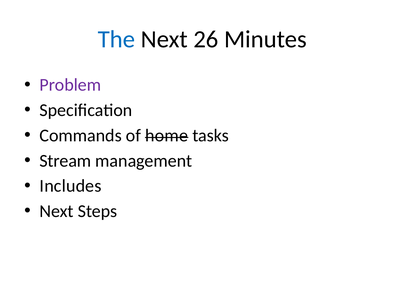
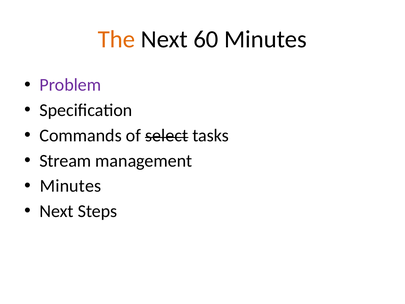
The colour: blue -> orange (117, 39)
26: 26 -> 60 (206, 39)
home: home -> select (167, 135)
Includes: Includes -> Minutes (71, 186)
